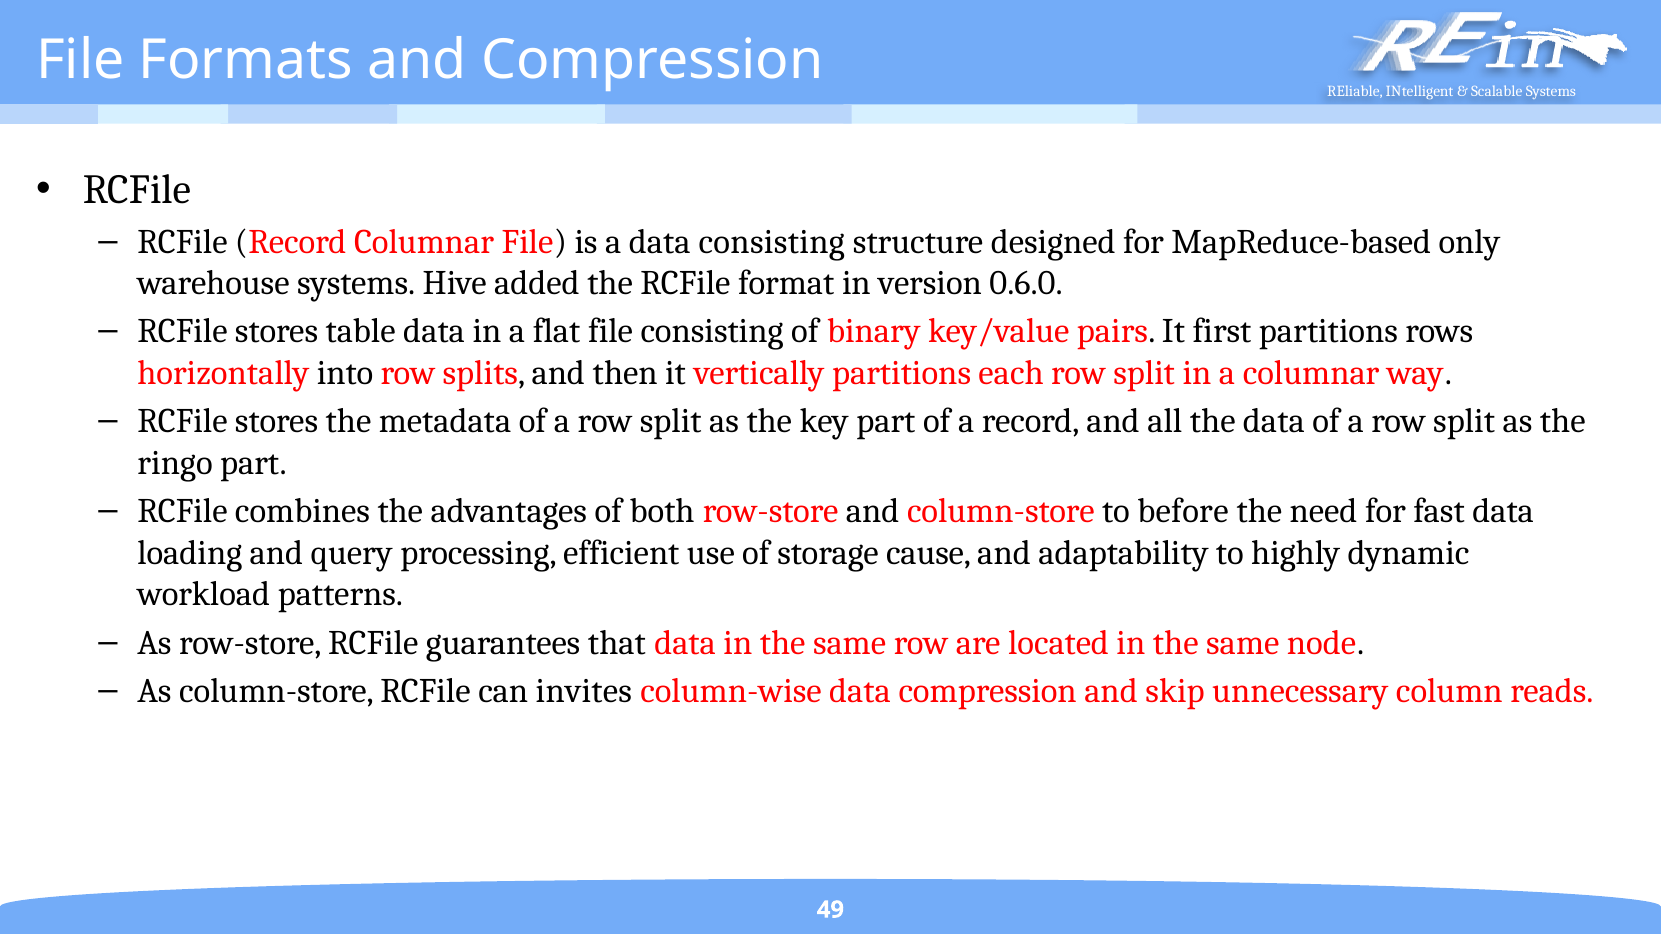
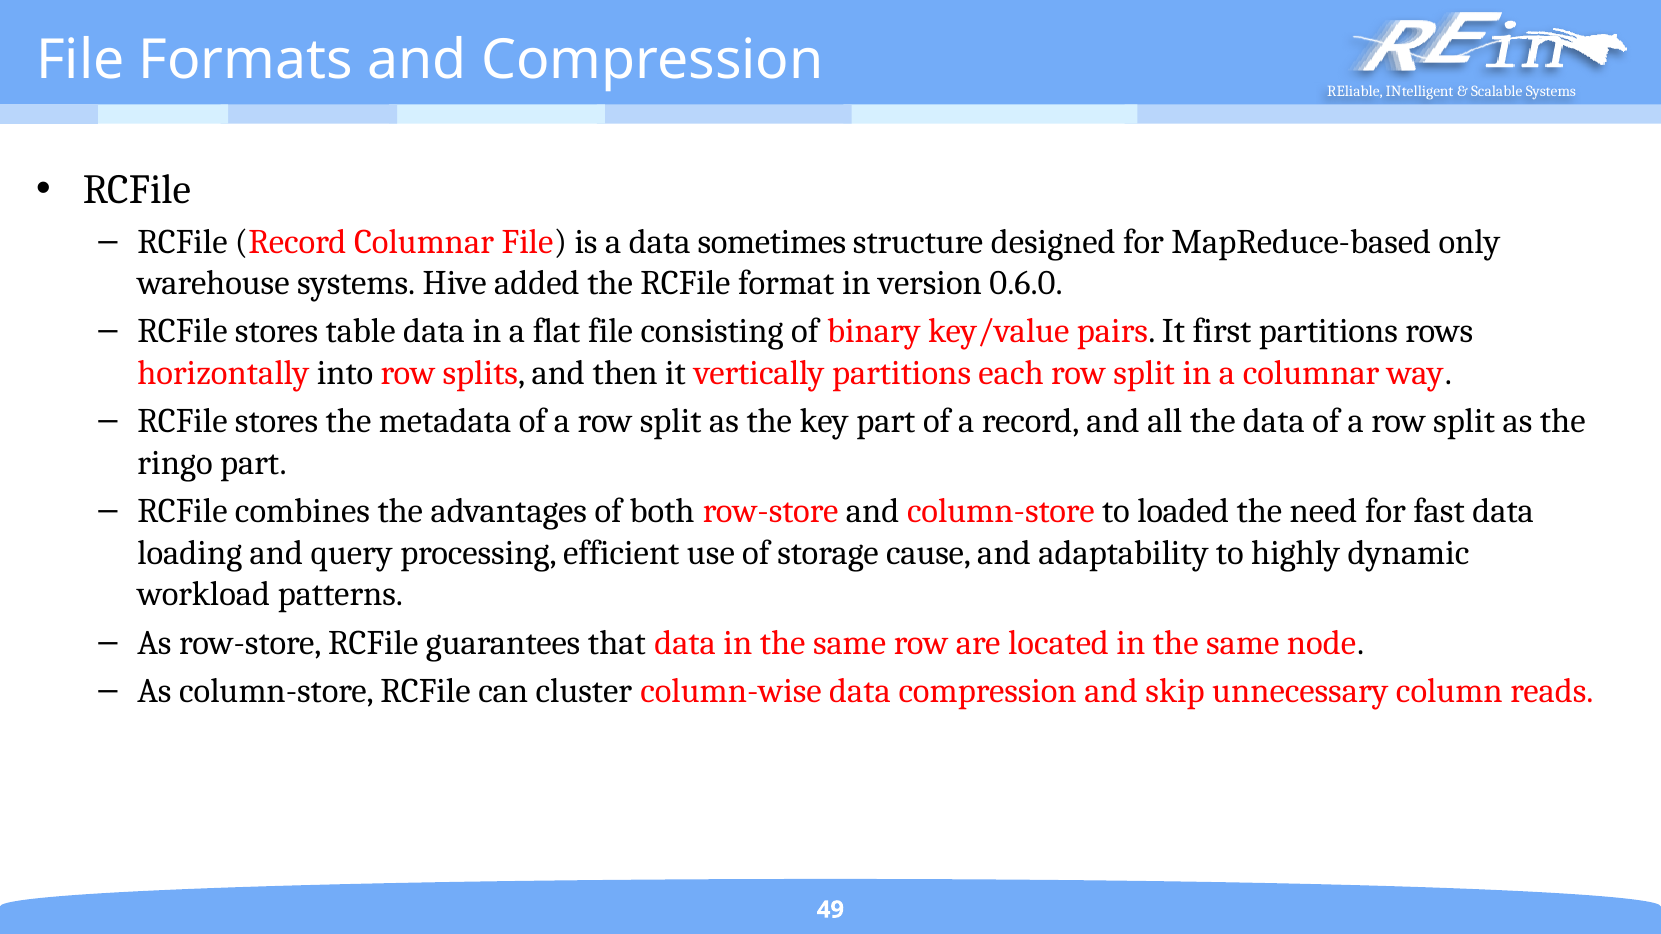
data consisting: consisting -> sometimes (772, 242)
before: before -> loaded (1183, 512)
invites: invites -> cluster (584, 692)
